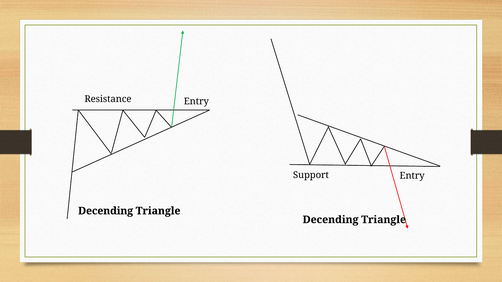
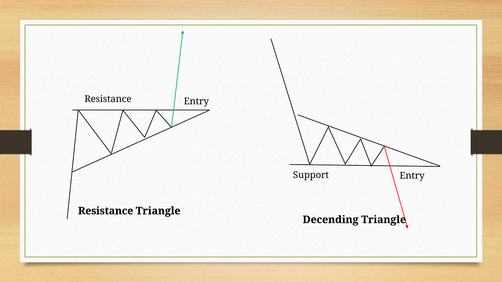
Decending: Decending -> Resistance (106, 211)
